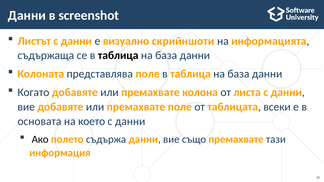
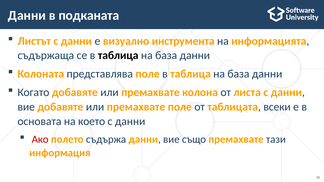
screenshot: screenshot -> подканата (89, 15)
скрийншоти: скрийншоти -> инструмента (183, 41)
Ако colour: black -> red (40, 139)
